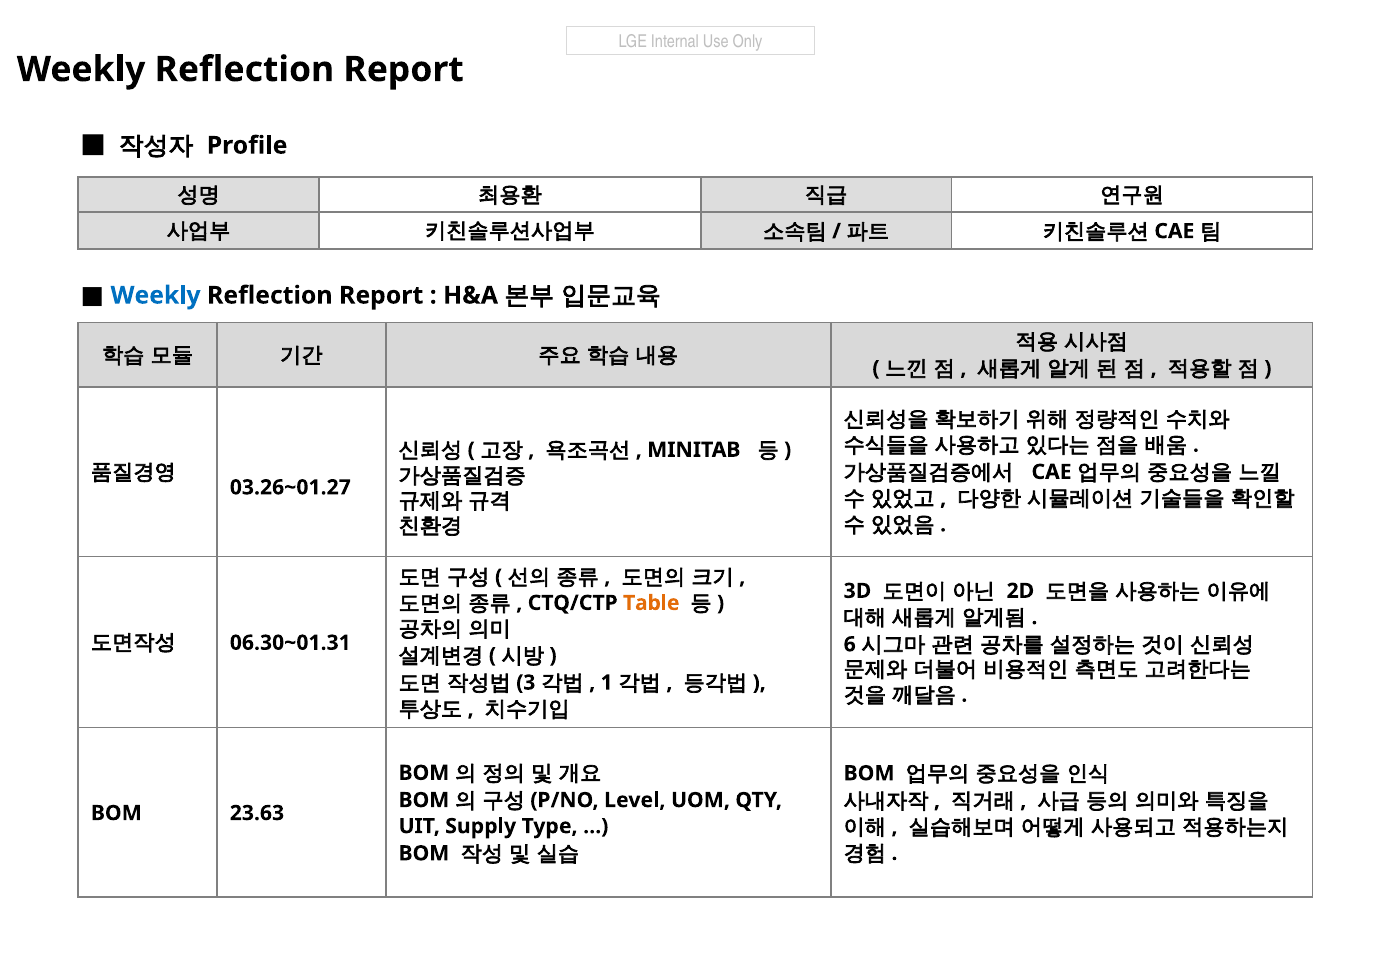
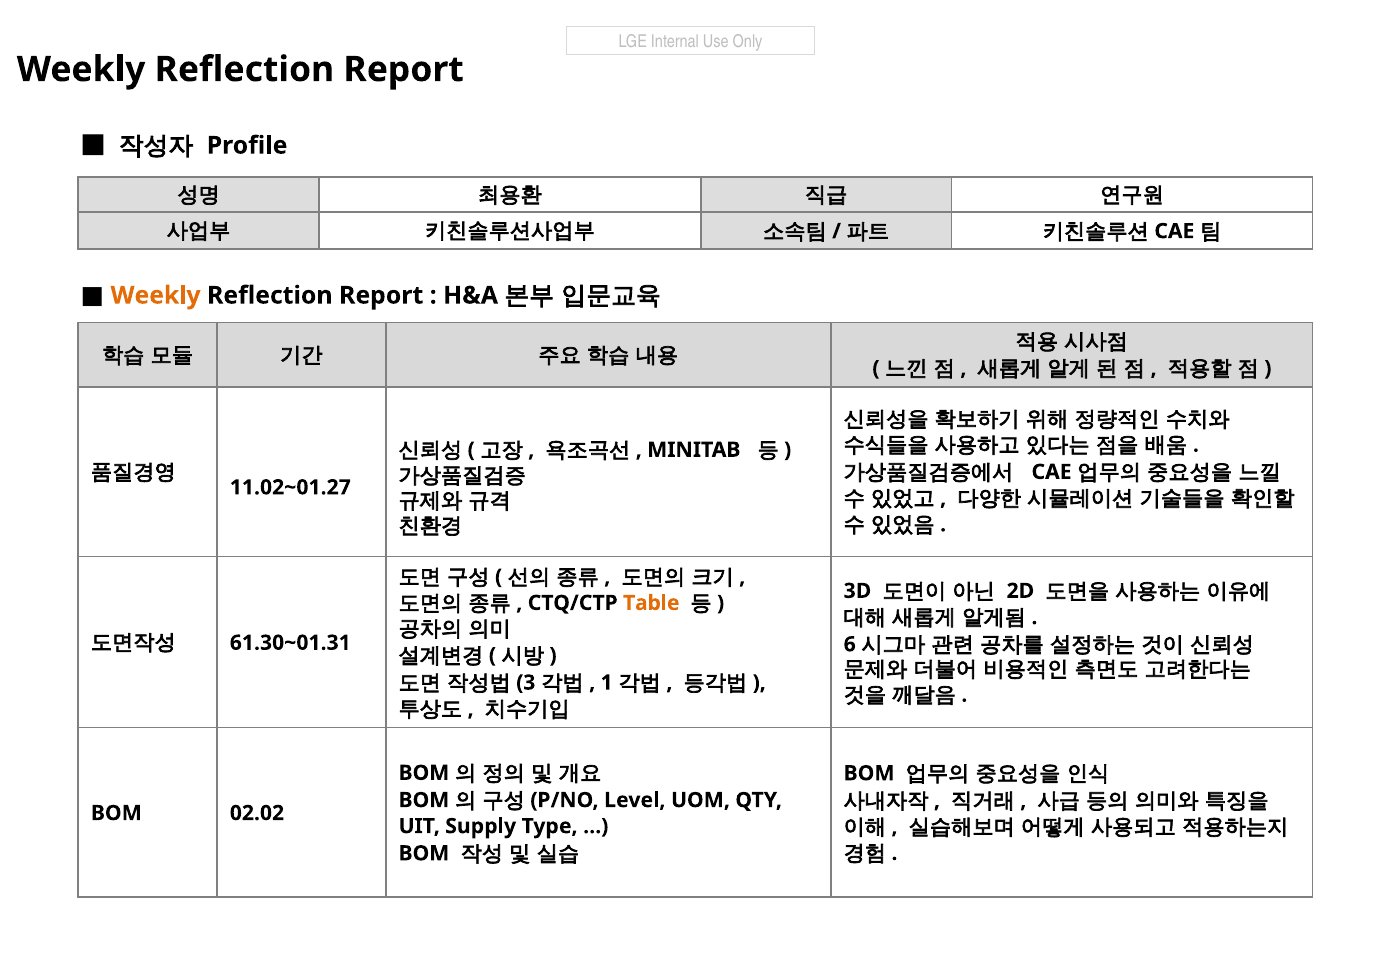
Weekly colour: blue -> orange (156, 295)
03.26~01.27: 03.26~01.27 -> 11.02~01.27 (290, 487)
06.30~01.31: 06.30~01.31 -> 61.30~01.31 (290, 643)
23.63: 23.63 -> 02.02 (257, 813)
